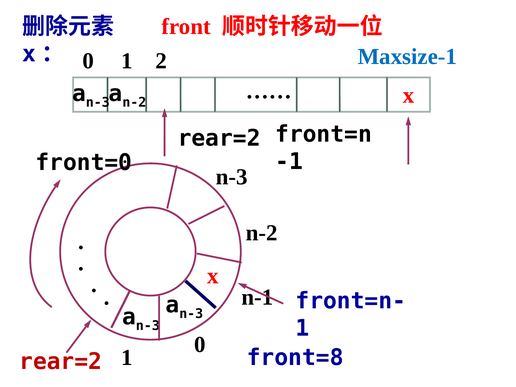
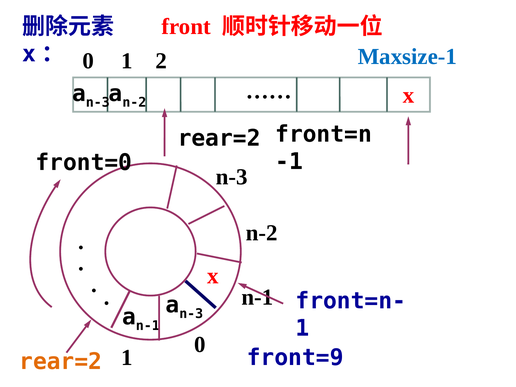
n-3: n-3 -> n-1 (148, 326)
front=8: front=8 -> front=9 (295, 358)
rear=2 colour: red -> orange (61, 362)
